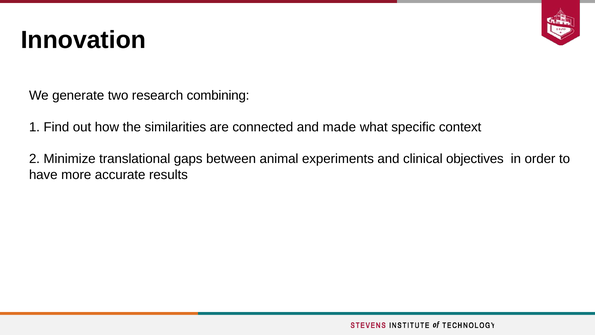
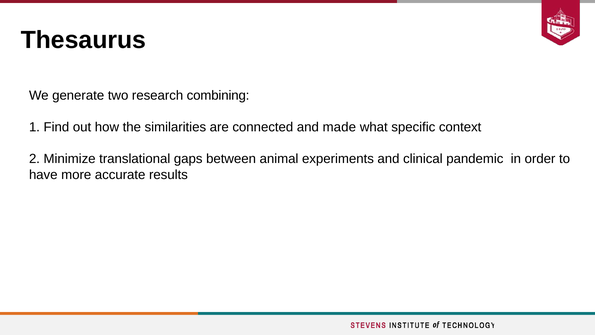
Innovation: Innovation -> Thesaurus (83, 40)
objectives: objectives -> pandemic (475, 159)
